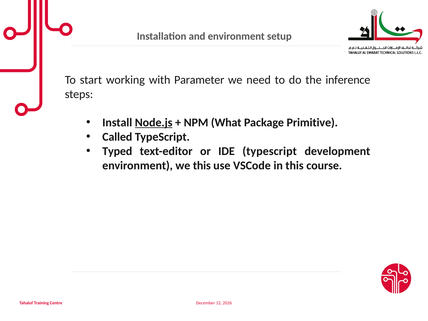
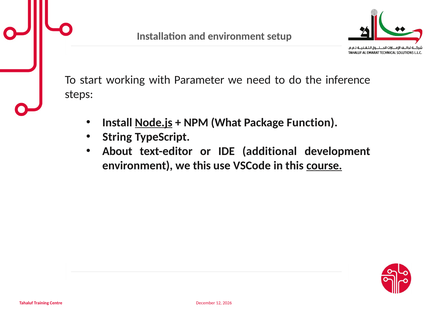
Primitive: Primitive -> Function (312, 123)
Called: Called -> String (117, 137)
Typed: Typed -> About (117, 151)
IDE typescript: typescript -> additional (270, 151)
course underline: none -> present (324, 165)
